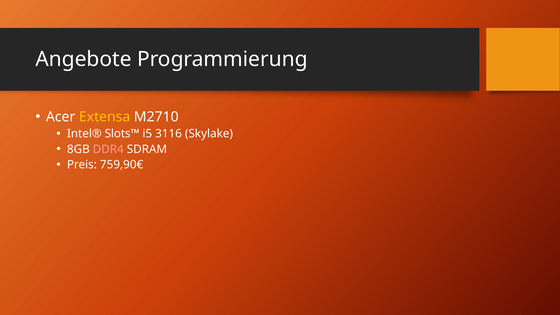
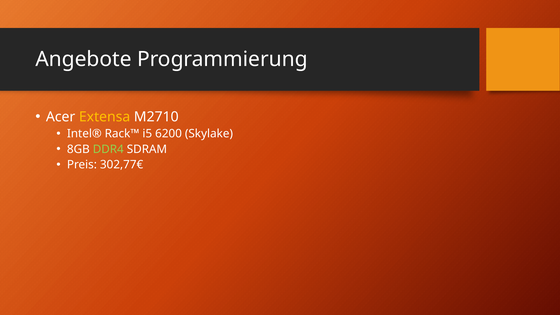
Slots™: Slots™ -> Rack™ (122, 134)
3116: 3116 -> 6200 (169, 134)
DDR4 colour: pink -> light green (108, 149)
759,90€: 759,90€ -> 302,77€ (122, 165)
